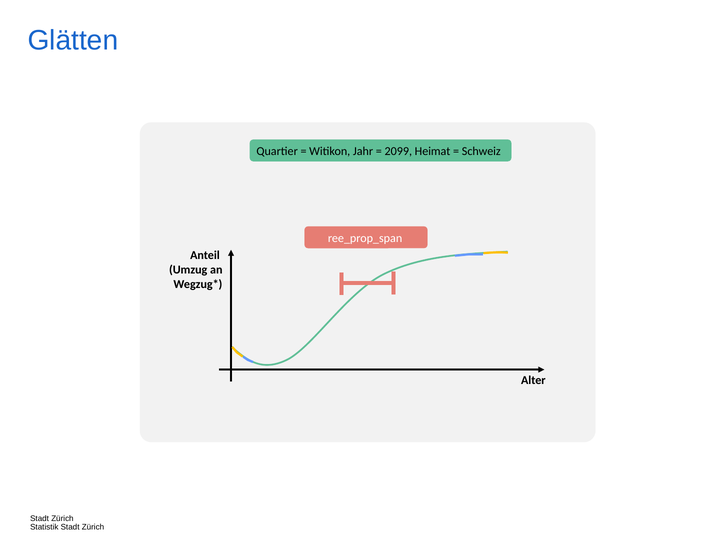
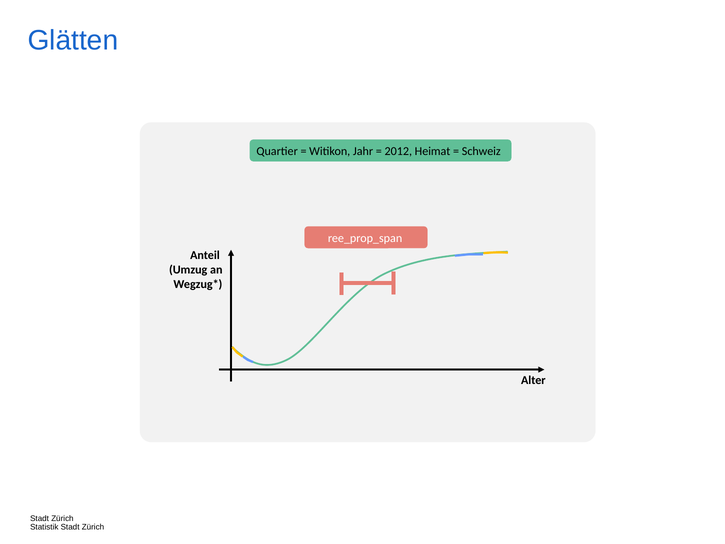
2099: 2099 -> 2012 (398, 151)
